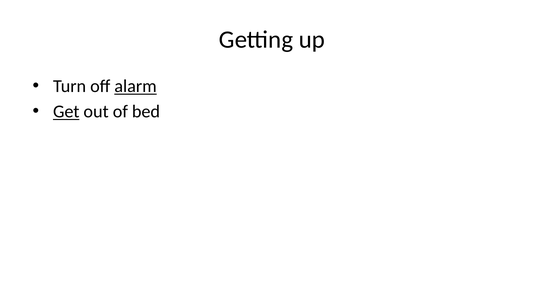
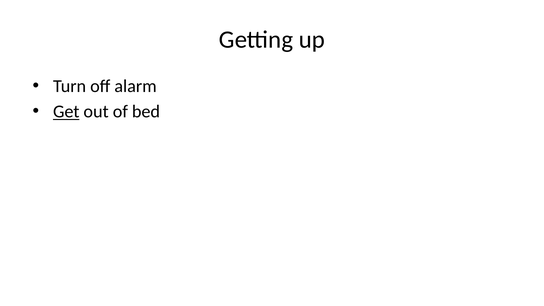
alarm underline: present -> none (136, 86)
